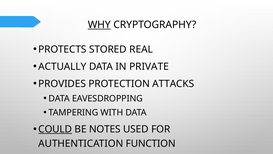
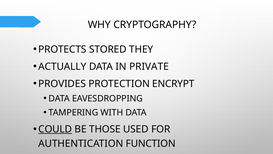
WHY underline: present -> none (99, 25)
REAL: REAL -> THEY (141, 49)
ATTACKS: ATTACKS -> ENCRYPT (173, 84)
NOTES: NOTES -> THOSE (105, 129)
